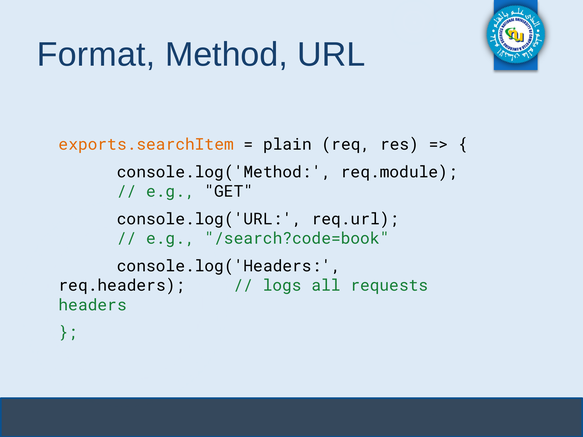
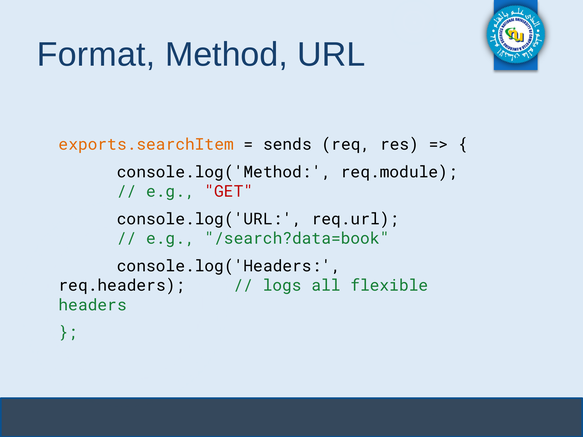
plain: plain -> sends (287, 145)
GET colour: black -> red (229, 192)
/search?code=book: /search?code=book -> /search?data=book (297, 239)
requests: requests -> flexible (389, 286)
